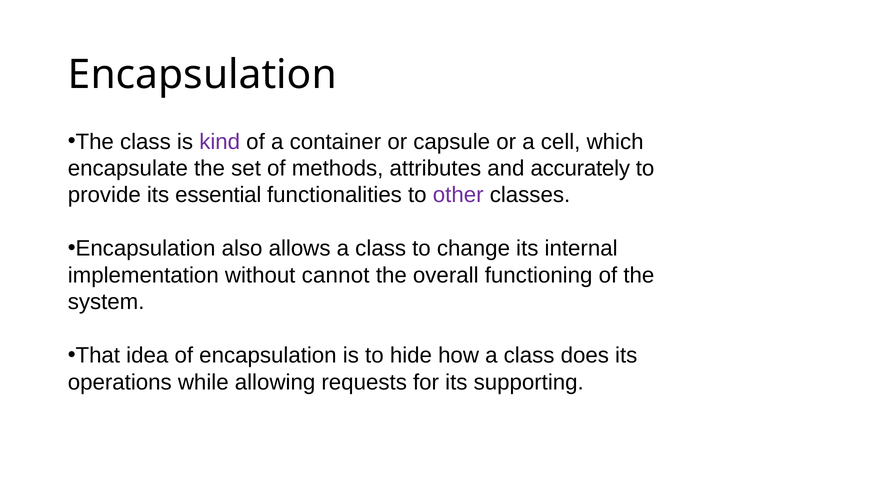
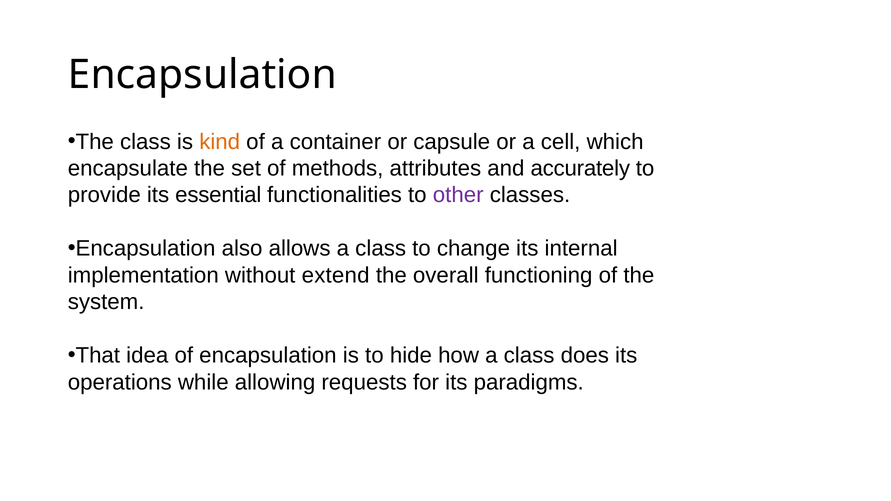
kind colour: purple -> orange (220, 142)
cannot: cannot -> extend (336, 275)
supporting: supporting -> paradigms (529, 382)
